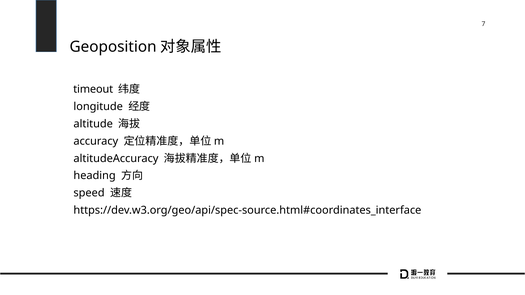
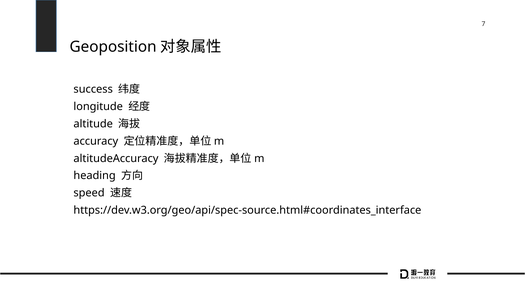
timeout: timeout -> success (93, 89)
